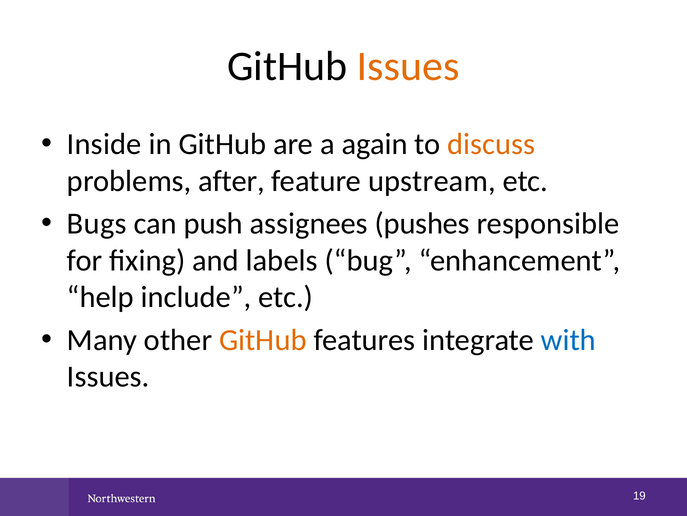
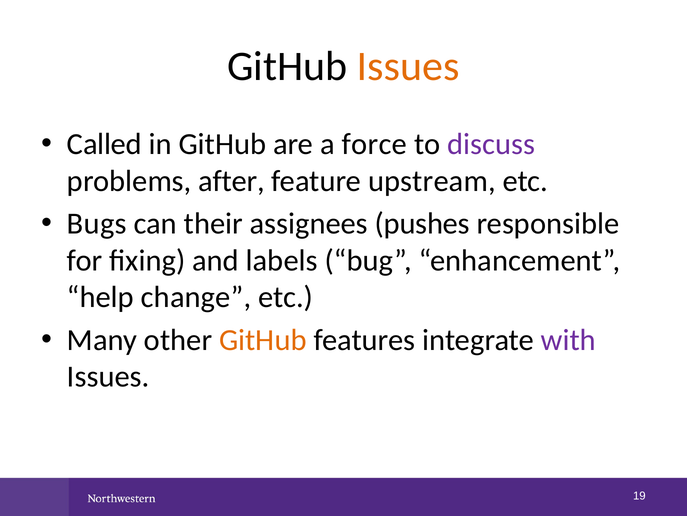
Inside: Inside -> Called (104, 144)
again: again -> force (374, 144)
discuss colour: orange -> purple (491, 144)
push: push -> their (213, 224)
include: include -> change (196, 297)
with colour: blue -> purple (568, 340)
